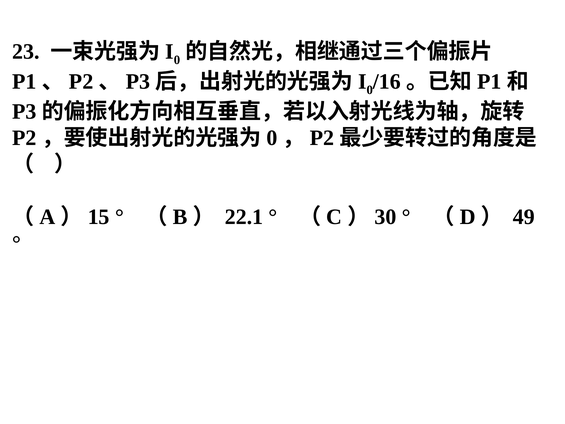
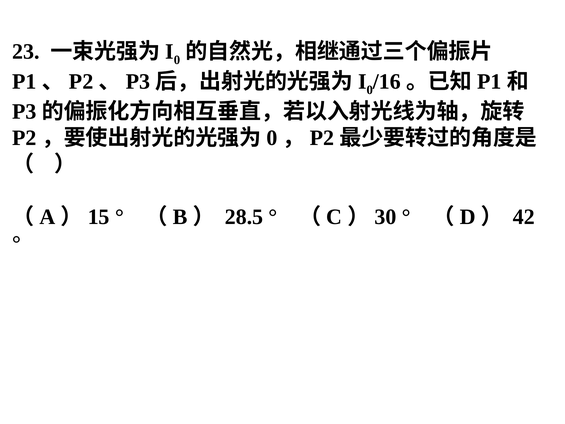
22.1: 22.1 -> 28.5 (244, 217)
49: 49 -> 42 (524, 217)
